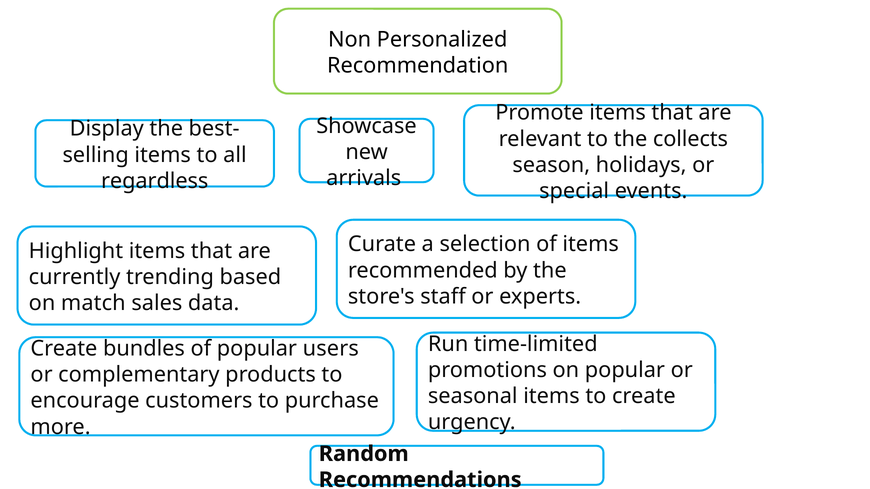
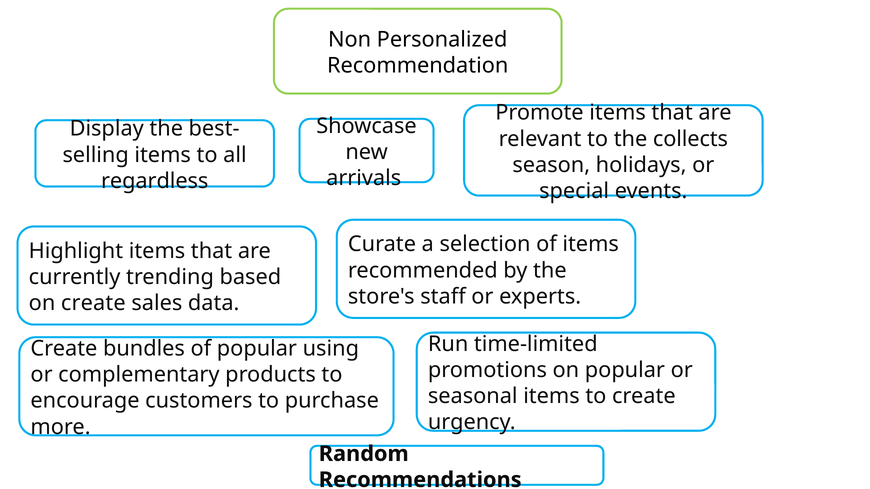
on match: match -> create (93, 303)
users: users -> using (331, 349)
